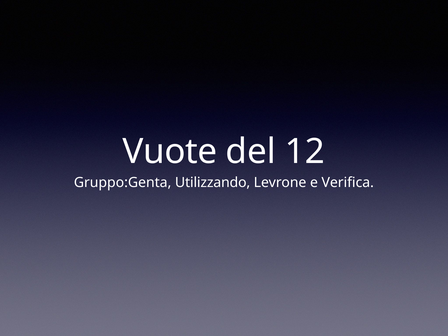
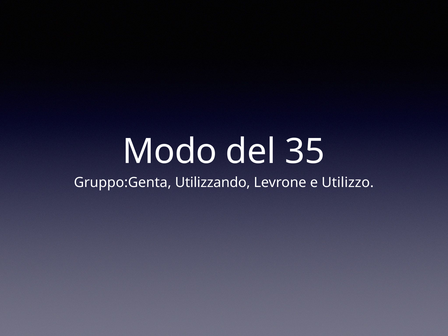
Vuote: Vuote -> Modo (170, 152)
12: 12 -> 35 (305, 152)
Verifica: Verifica -> Utilizzo (348, 183)
